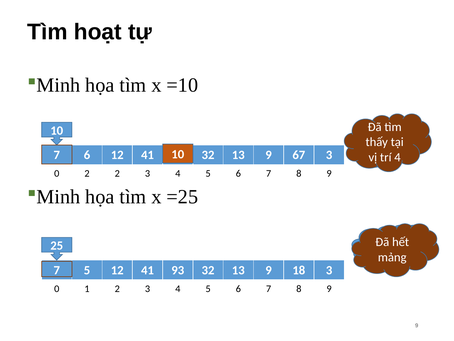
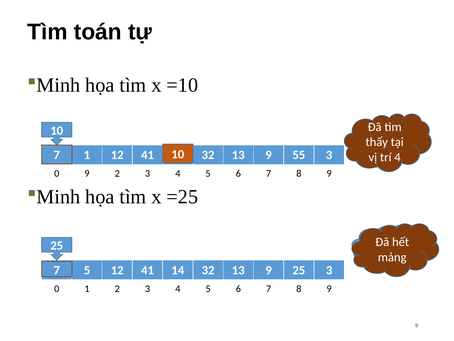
hoạt: hoạt -> toán (98, 32)
7 6: 6 -> 1 (87, 155)
67: 67 -> 55 (299, 155)
0 2: 2 -> 9 (87, 173)
93: 93 -> 14 (178, 270)
9 18: 18 -> 25 (299, 270)
